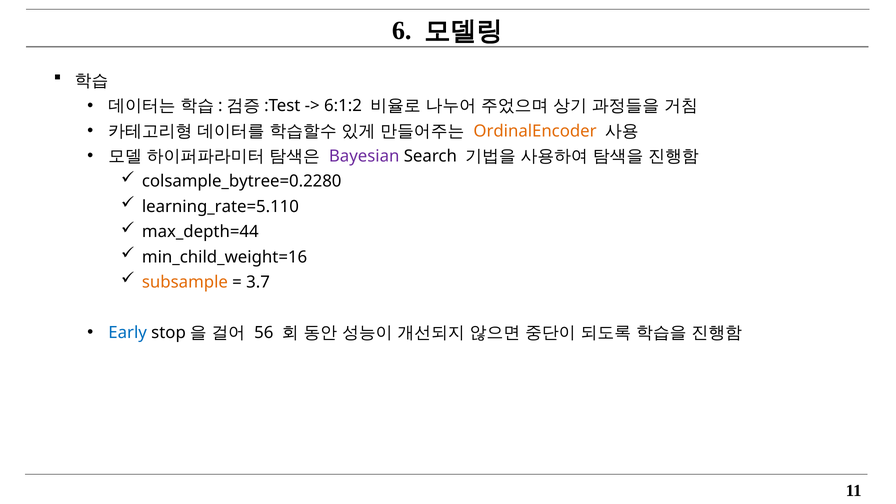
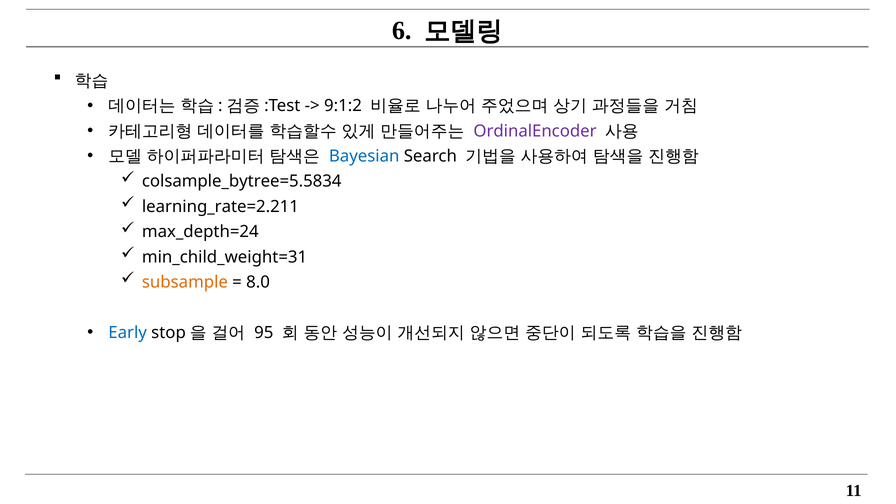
6:1:2: 6:1:2 -> 9:1:2 (343, 106)
OrdinalEncoder colour: orange -> purple (535, 131)
Bayesian colour: purple -> blue (364, 156)
colsample_bytree=0.2280: colsample_bytree=0.2280 -> colsample_bytree=5.5834 (242, 181)
learning_rate=5.110: learning_rate=5.110 -> learning_rate=2.211 (220, 207)
max_depth=44: max_depth=44 -> max_depth=24 (200, 232)
min_child_weight=16: min_child_weight=16 -> min_child_weight=31 (225, 257)
3.7: 3.7 -> 8.0 (258, 282)
56: 56 -> 95 (264, 333)
